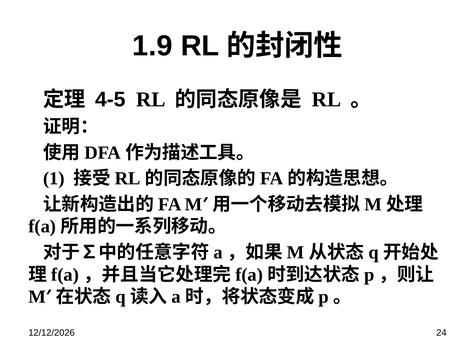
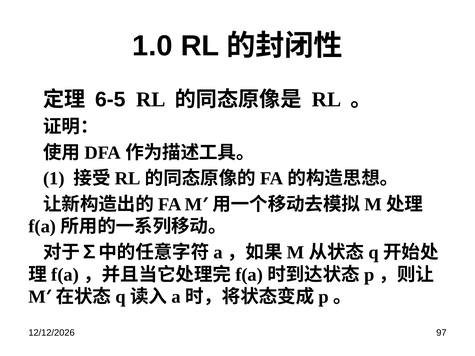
1.9: 1.9 -> 1.0 (152, 46)
4-5: 4-5 -> 6-5 (110, 100)
24: 24 -> 97 (441, 333)
